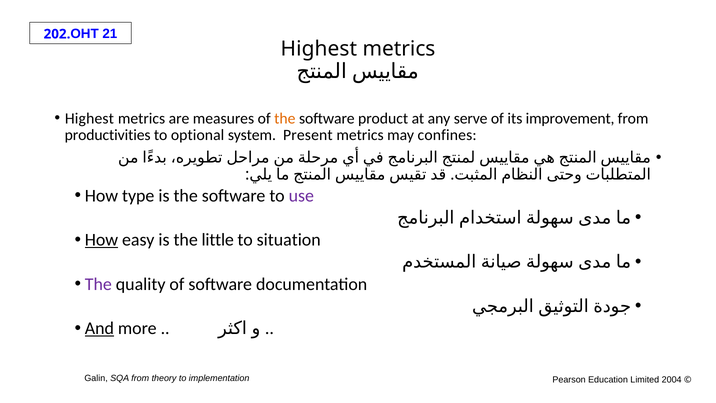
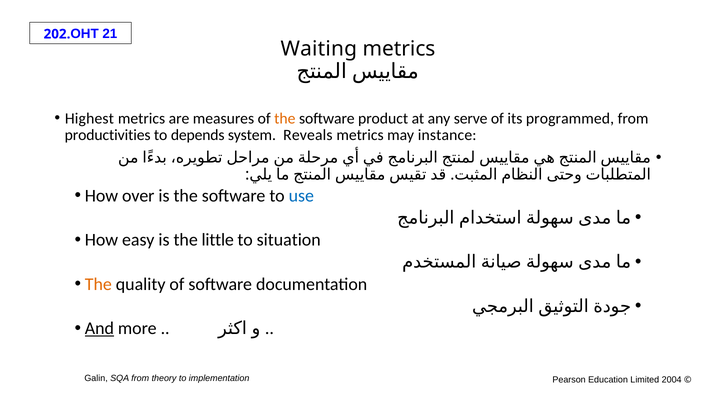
Highest: Highest -> Waiting (319, 49)
improvement: improvement -> programmed (570, 118)
optional: optional -> depends (198, 135)
Present: Present -> Reveals (308, 135)
confines: confines -> instance (447, 135)
type: type -> over (138, 196)
use colour: purple -> blue (301, 196)
How underline: present -> none (101, 240)
The colour: purple -> orange (98, 284)
